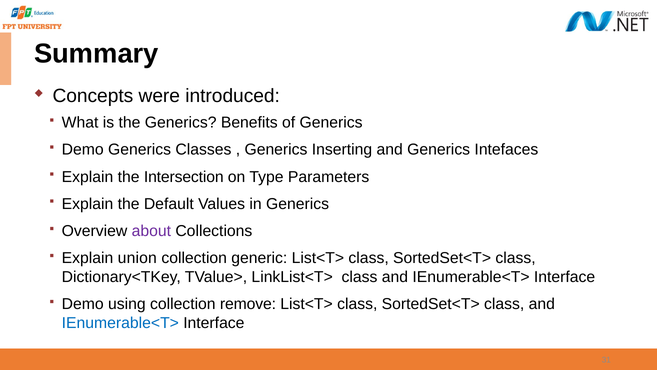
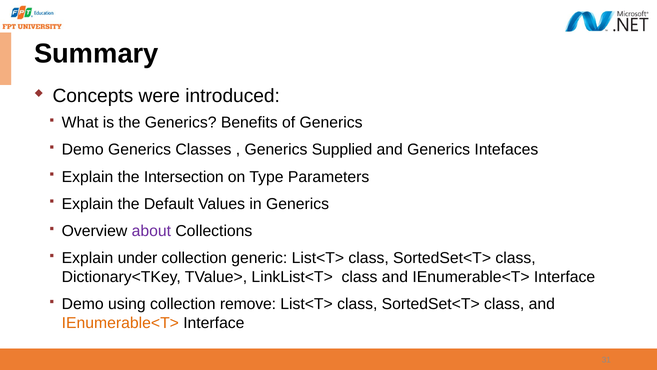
Inserting: Inserting -> Supplied (342, 150)
union: union -> under (137, 258)
IEnumerable<T> colour: blue -> orange (120, 323)
